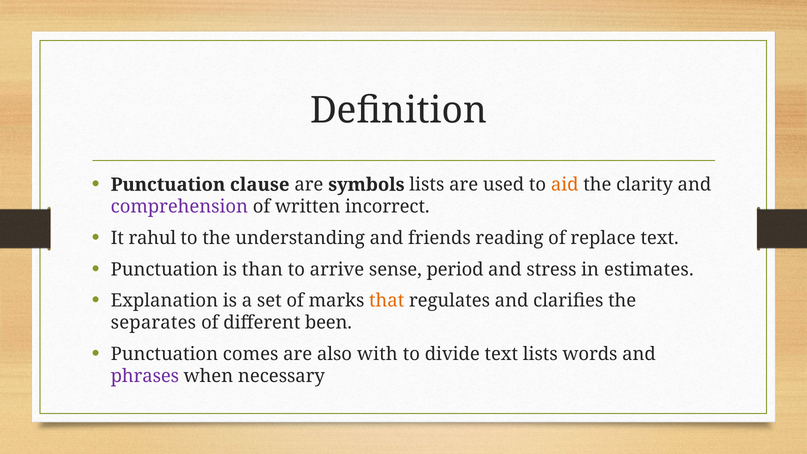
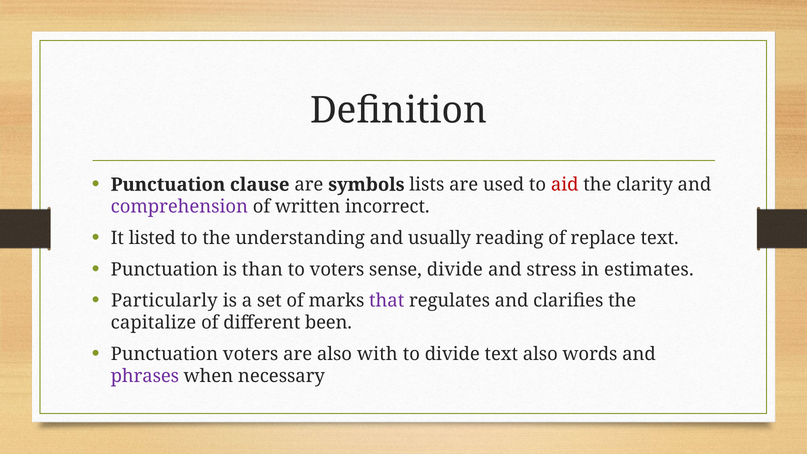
aid colour: orange -> red (565, 185)
rahul: rahul -> listed (152, 238)
friends: friends -> usually (439, 238)
to arrive: arrive -> voters (337, 269)
sense period: period -> divide (455, 269)
Explanation: Explanation -> Particularly (164, 301)
that colour: orange -> purple (387, 301)
separates: separates -> capitalize (153, 323)
Punctuation comes: comes -> voters (251, 354)
text lists: lists -> also (540, 354)
